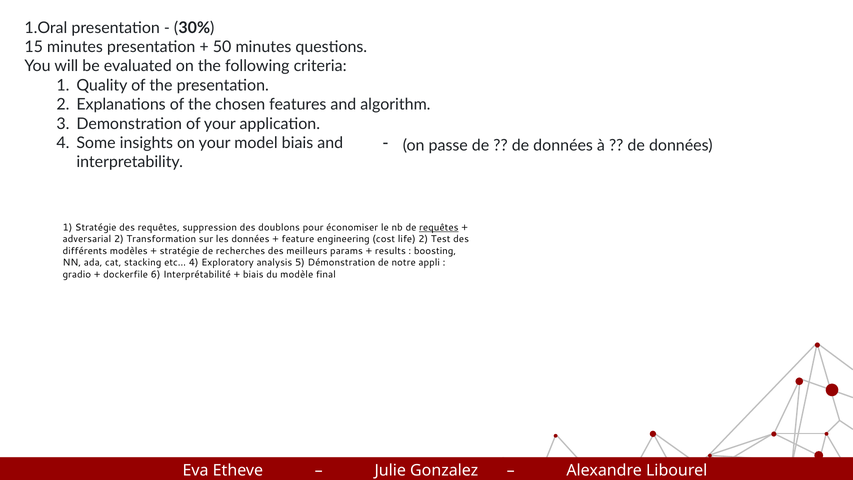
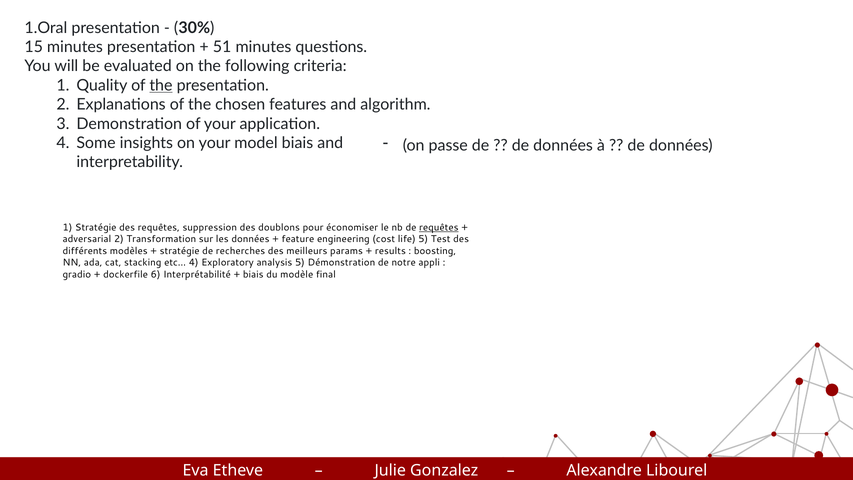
50: 50 -> 51 (222, 47)
the underline: none -> present (161, 85)
life 2: 2 -> 5 (423, 239)
